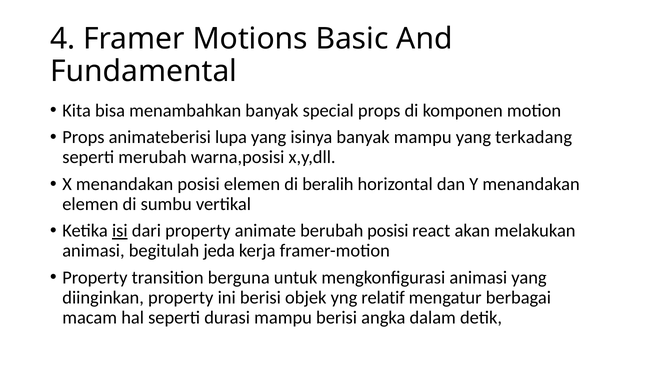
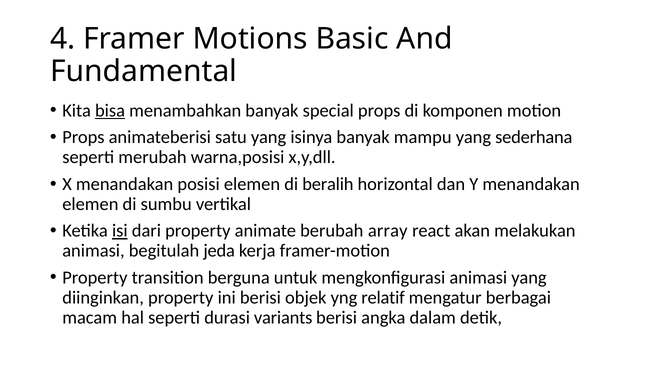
bisa underline: none -> present (110, 111)
lupa: lupa -> satu (231, 137)
terkadang: terkadang -> sederhana (534, 137)
berubah posisi: posisi -> array (388, 231)
durasi mampu: mampu -> variants (283, 317)
